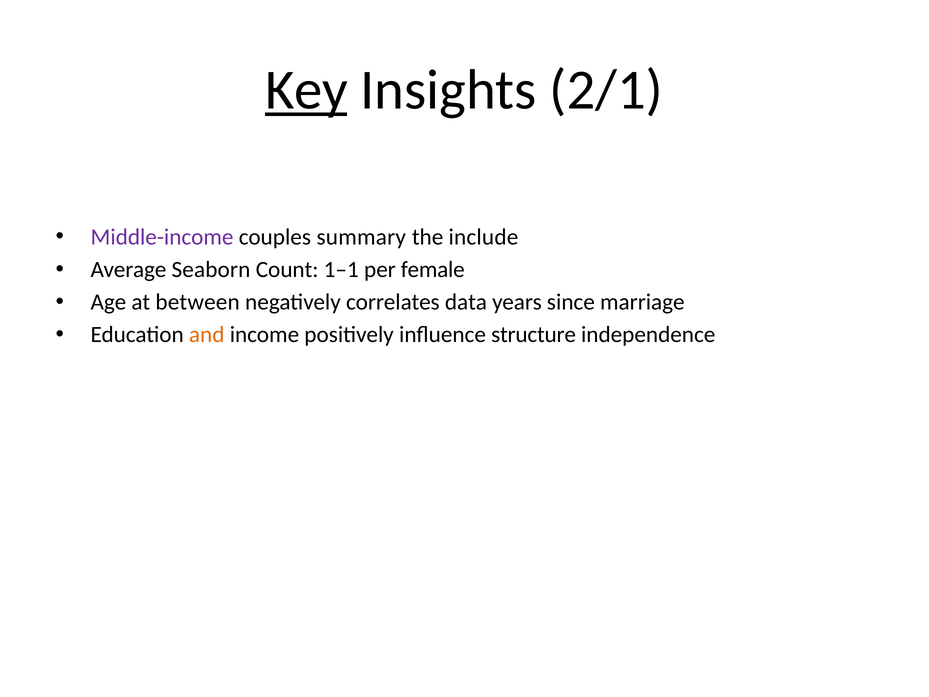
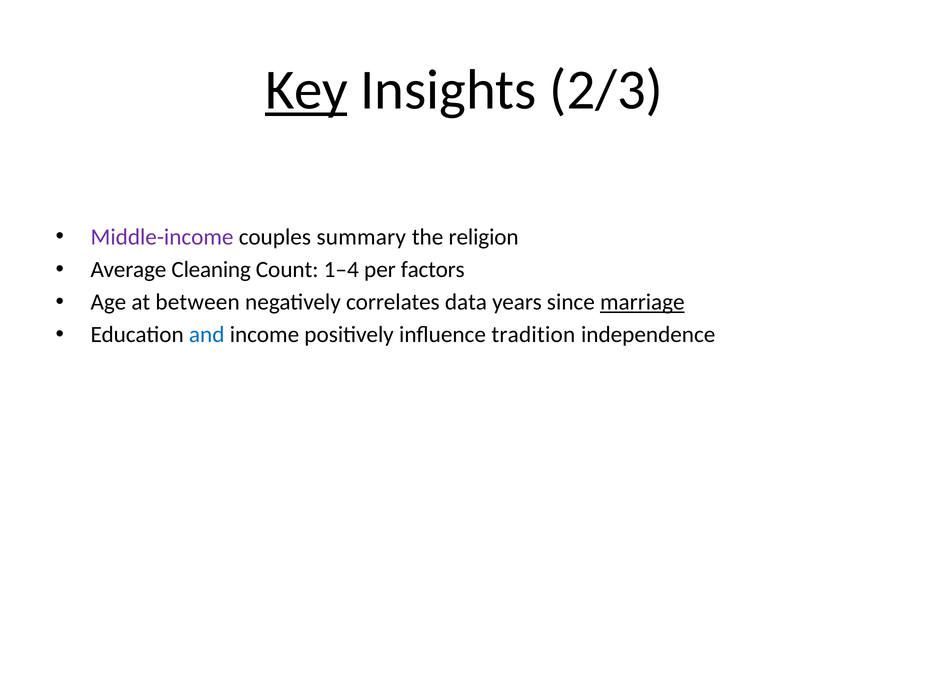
2/1: 2/1 -> 2/3 (606, 90)
include: include -> religion (484, 237)
Seaborn: Seaborn -> Cleaning (211, 269)
1–1: 1–1 -> 1–4 (341, 269)
female: female -> factors (433, 269)
marriage underline: none -> present (642, 302)
and colour: orange -> blue (207, 335)
structure: structure -> tradition (533, 335)
